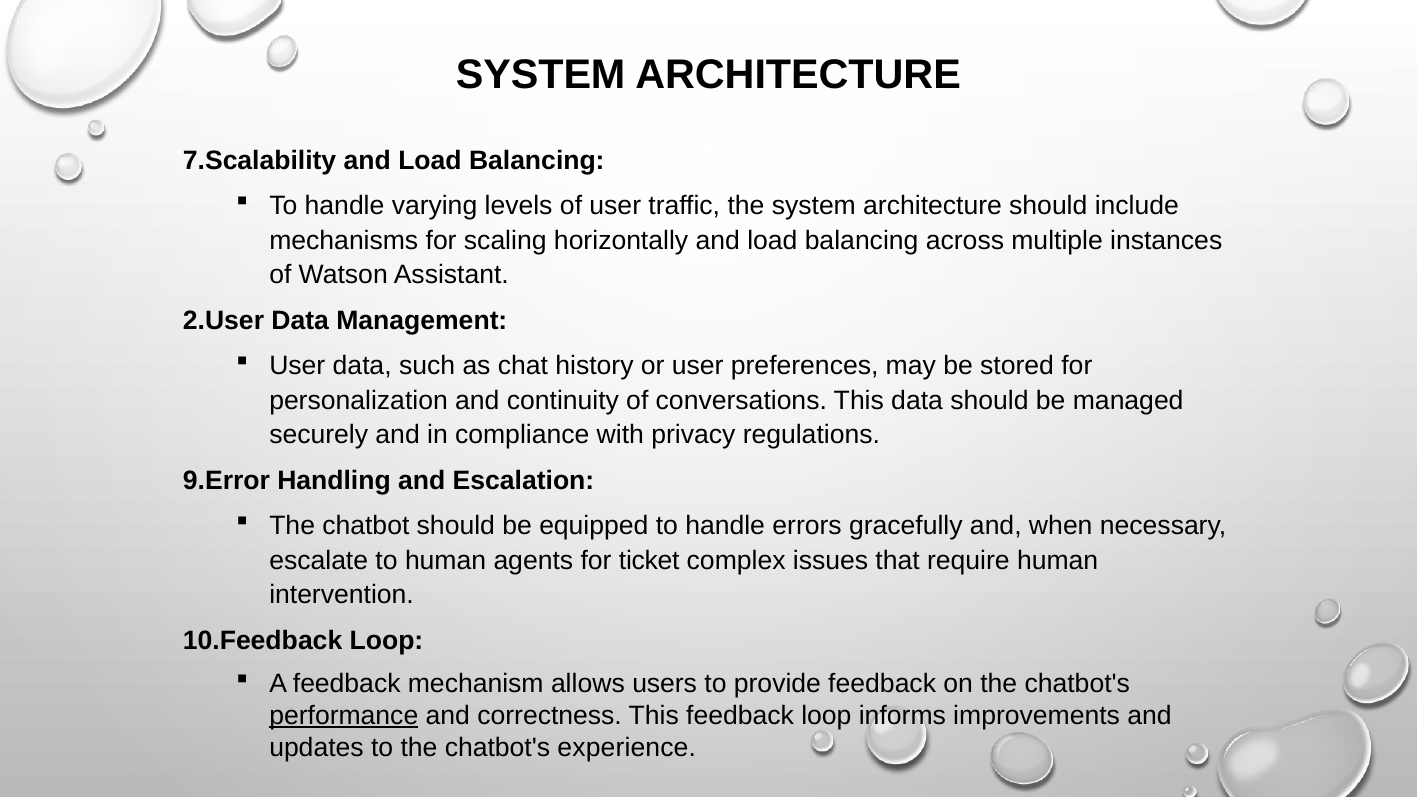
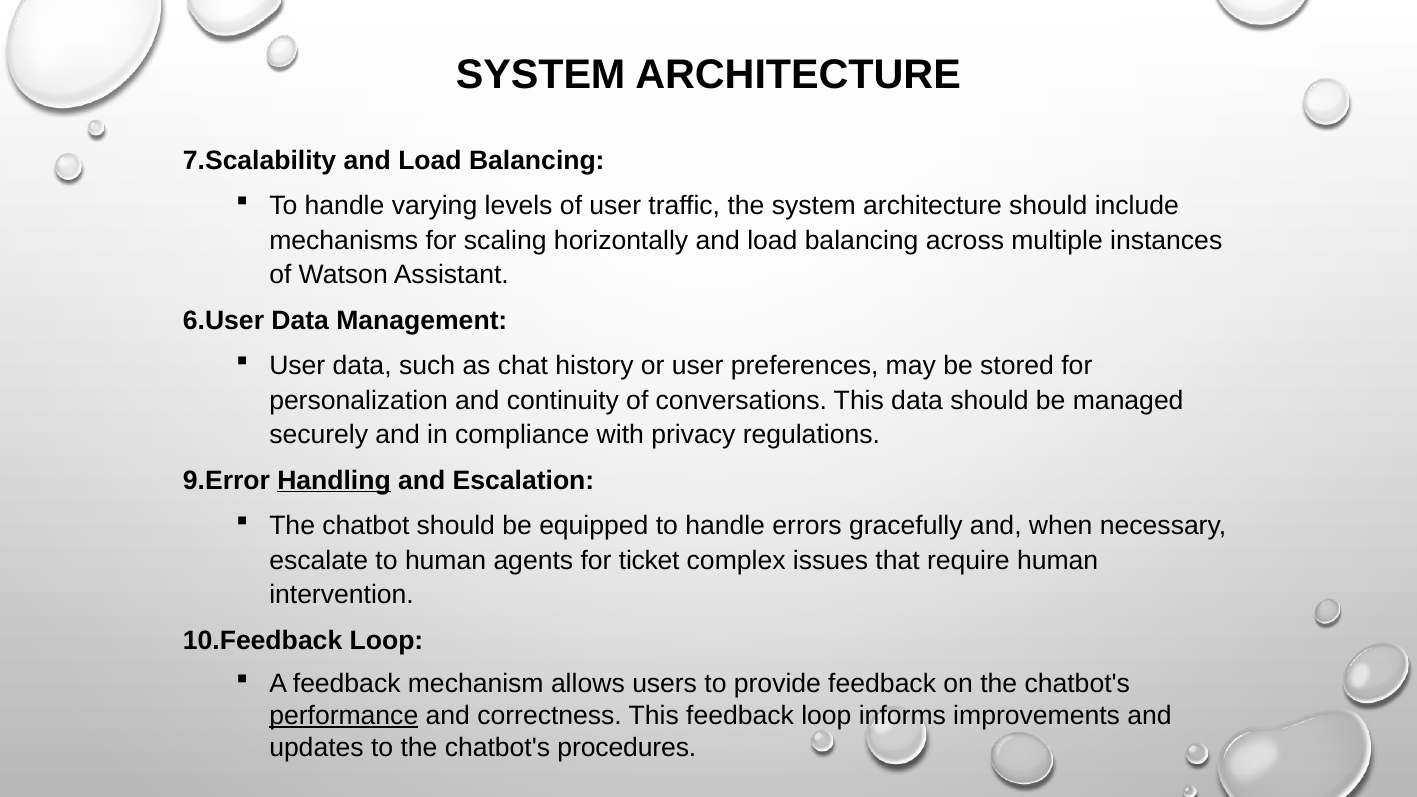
2.User: 2.User -> 6.User (224, 320)
Handling underline: none -> present (334, 480)
experience: experience -> procedures (627, 748)
